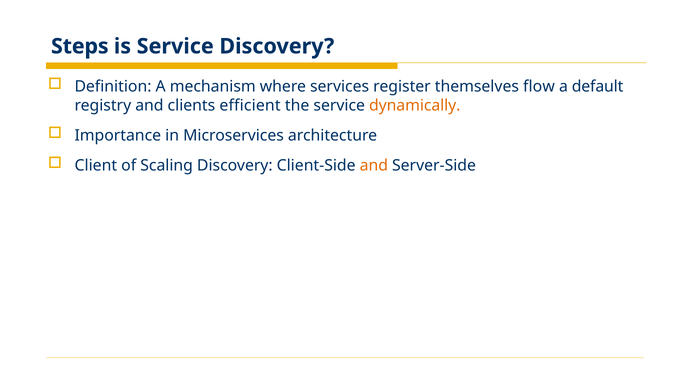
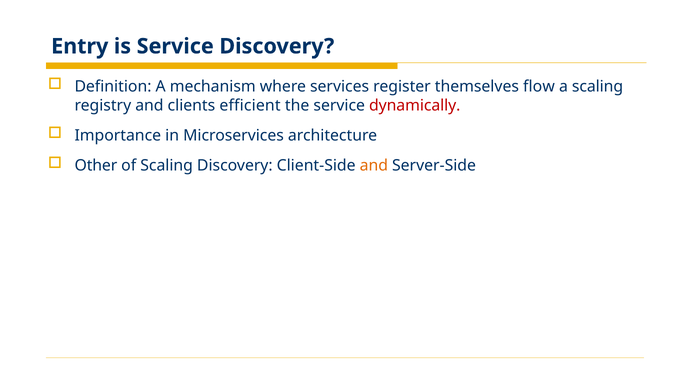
Steps: Steps -> Entry (80, 46)
a default: default -> scaling (598, 86)
dynamically colour: orange -> red (415, 105)
Client: Client -> Other (96, 166)
